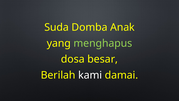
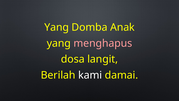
Suda: Suda -> Yang (57, 27)
menghapus colour: light green -> pink (103, 43)
besar: besar -> langit (103, 59)
